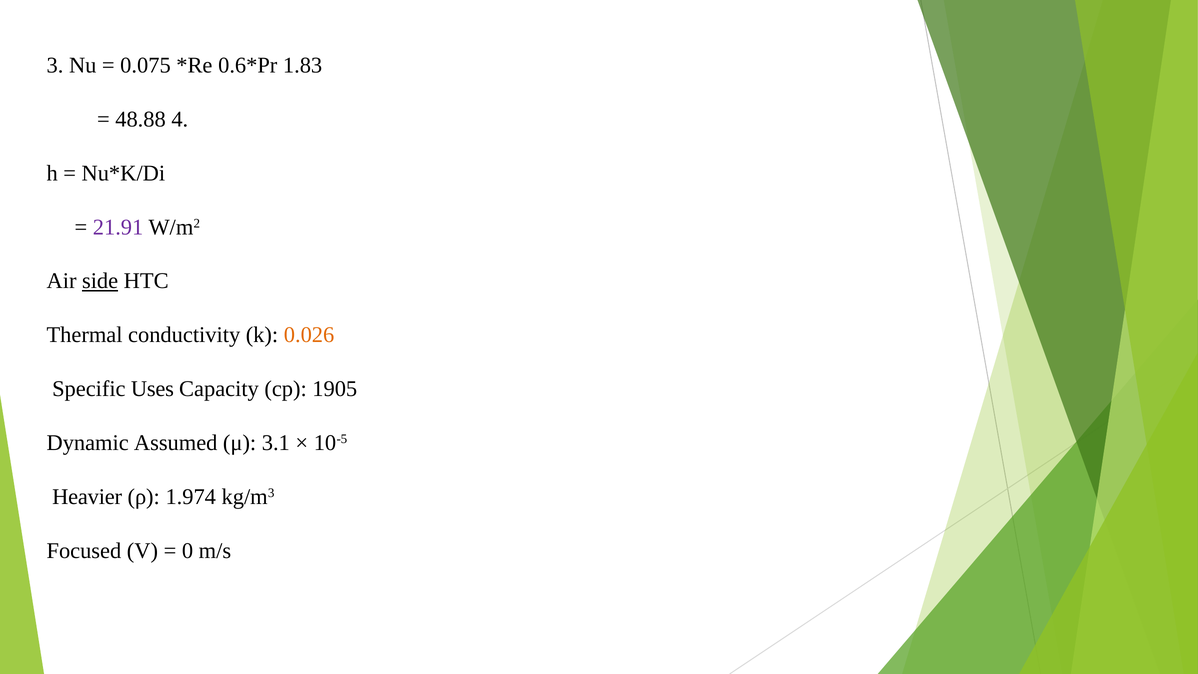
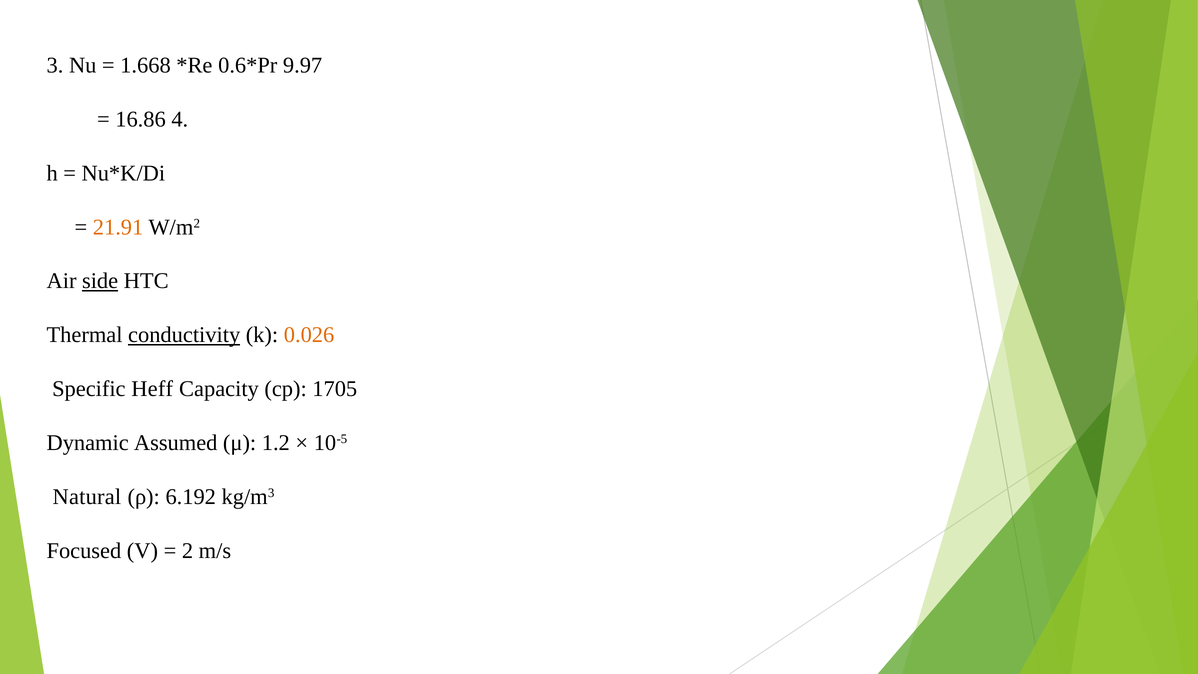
0.075: 0.075 -> 1.668 (145, 65)
1.83: 1.83 -> 9.97 (303, 65)
48.88: 48.88 -> 16.86 (141, 119)
21.91 colour: purple -> orange (118, 227)
conductivity underline: none -> present (184, 335)
Uses: Uses -> Heff (152, 389)
1905: 1905 -> 1705 (335, 389)
3.1: 3.1 -> 1.2 (276, 443)
Heavier: Heavier -> Natural (87, 497)
1.974: 1.974 -> 6.192 (191, 497)
0: 0 -> 2 (188, 551)
